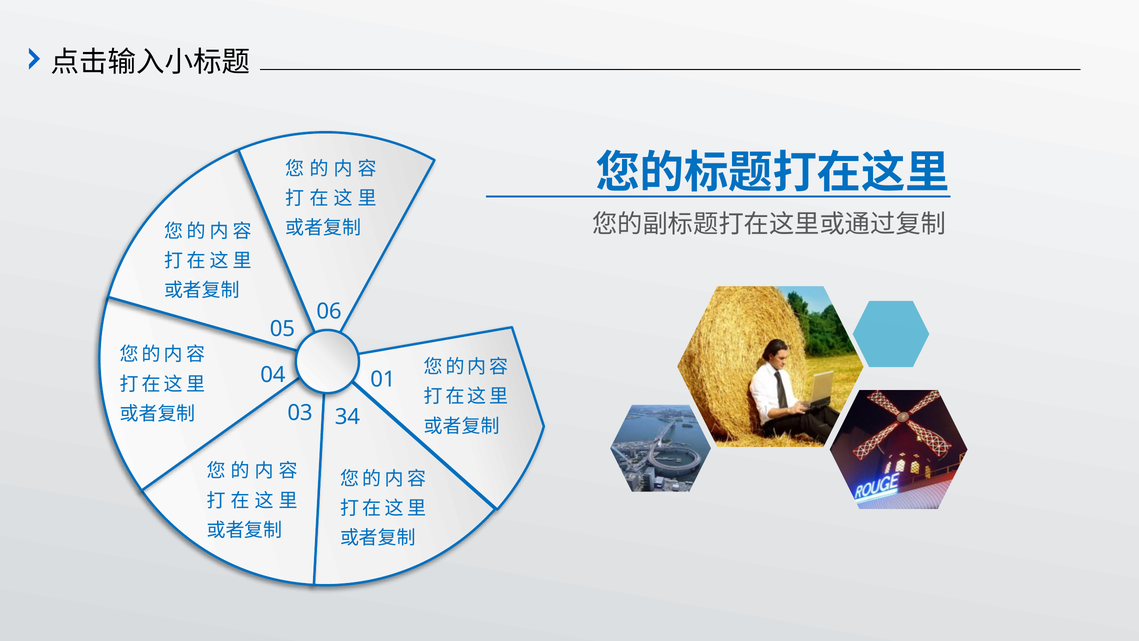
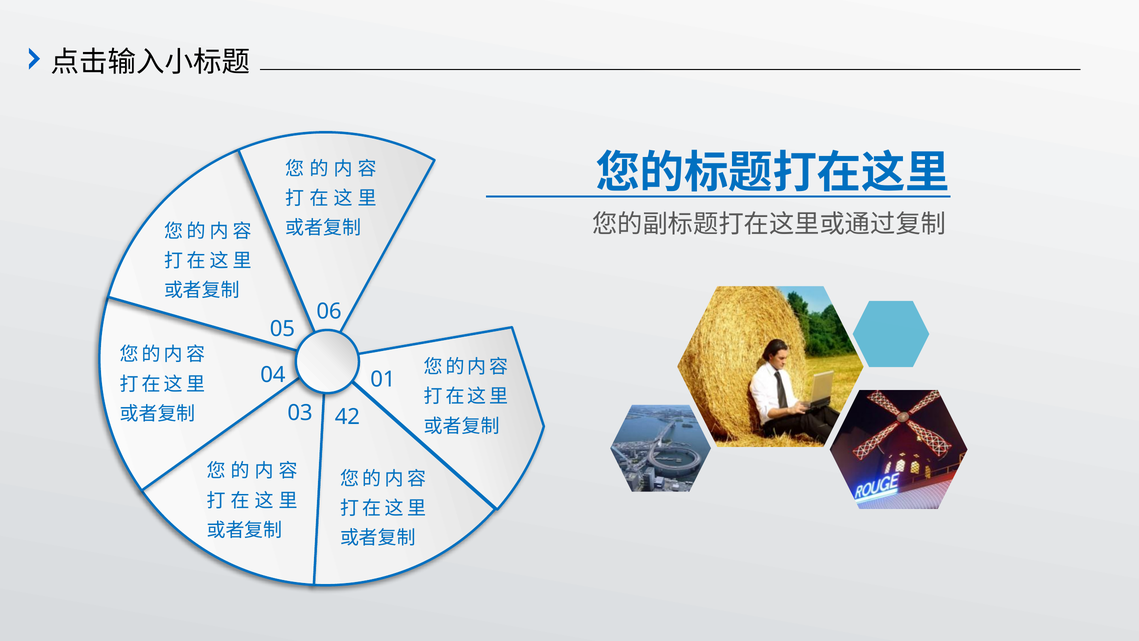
34: 34 -> 42 (347, 417)
